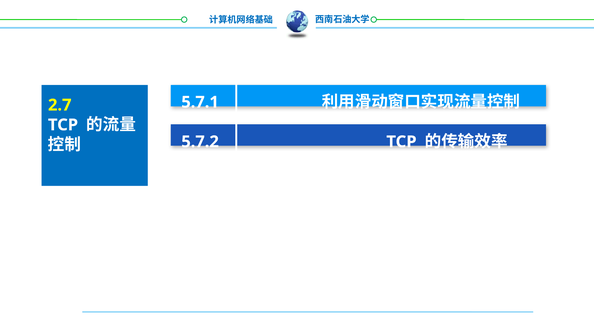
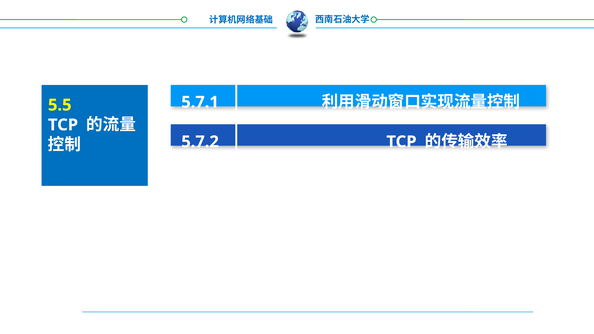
2.7: 2.7 -> 5.5 (60, 105)
